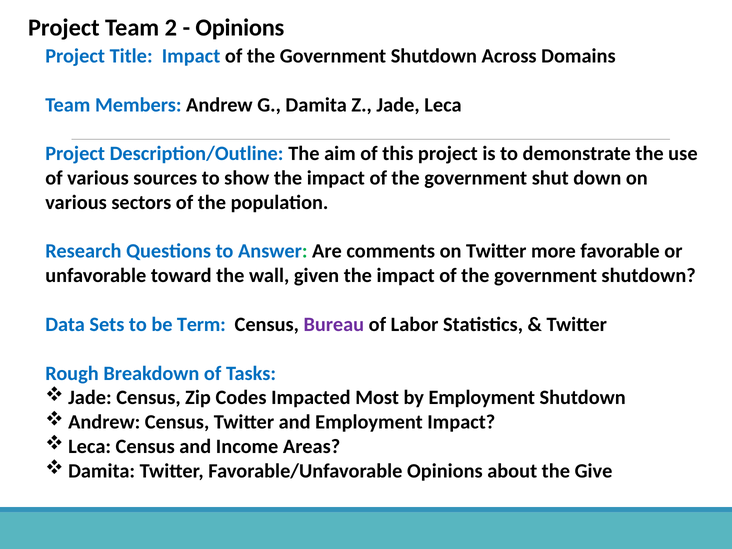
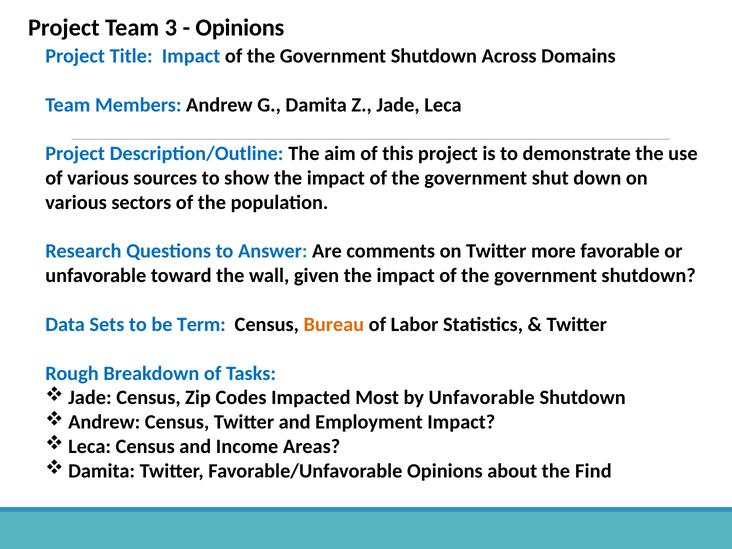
2: 2 -> 3 (171, 28)
Bureau colour: purple -> orange (334, 325)
by Employment: Employment -> Unfavorable (482, 398)
Give: Give -> Find (593, 471)
